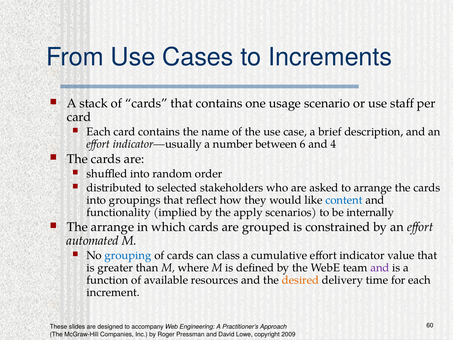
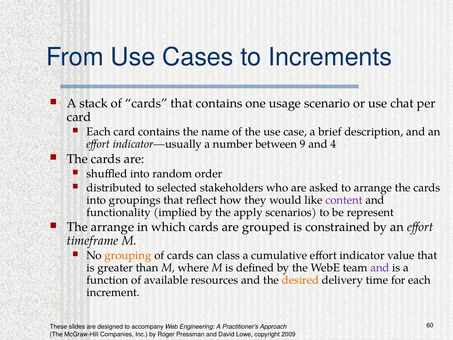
staff: staff -> chat (402, 103)
6: 6 -> 9 (303, 144)
content colour: blue -> purple (344, 200)
internally: internally -> represent (370, 212)
automated: automated -> timeframe (93, 241)
grouping colour: blue -> orange (128, 255)
